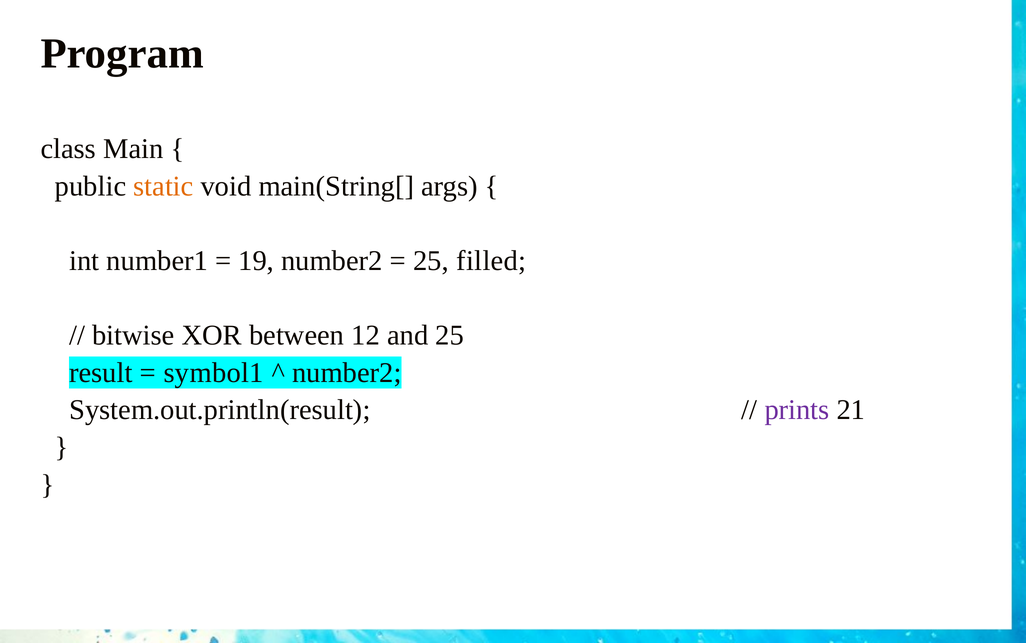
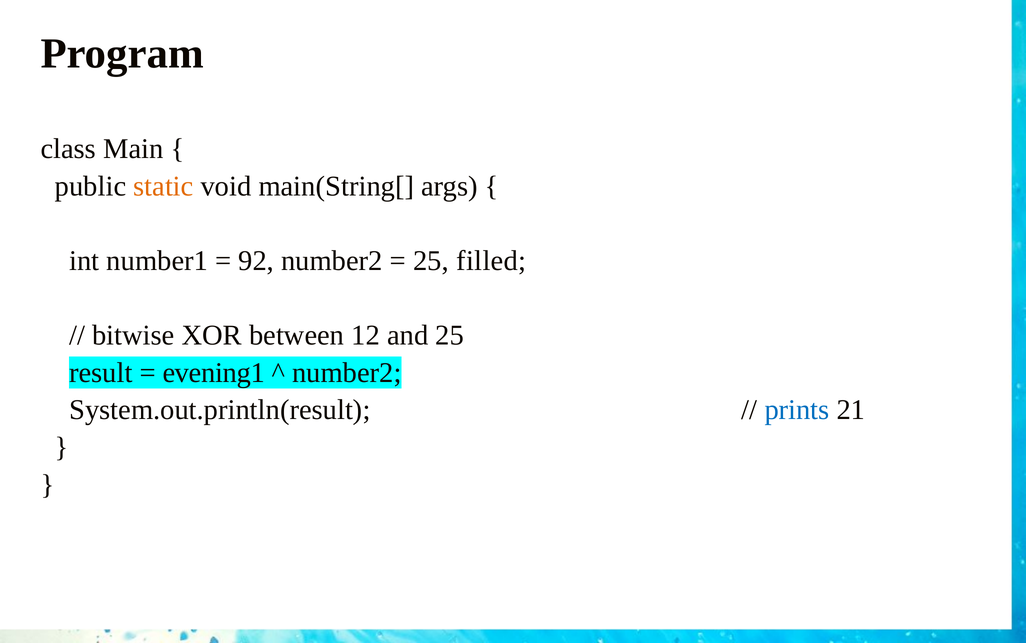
19: 19 -> 92 (256, 261)
symbol1: symbol1 -> evening1 (214, 373)
prints colour: purple -> blue (797, 410)
